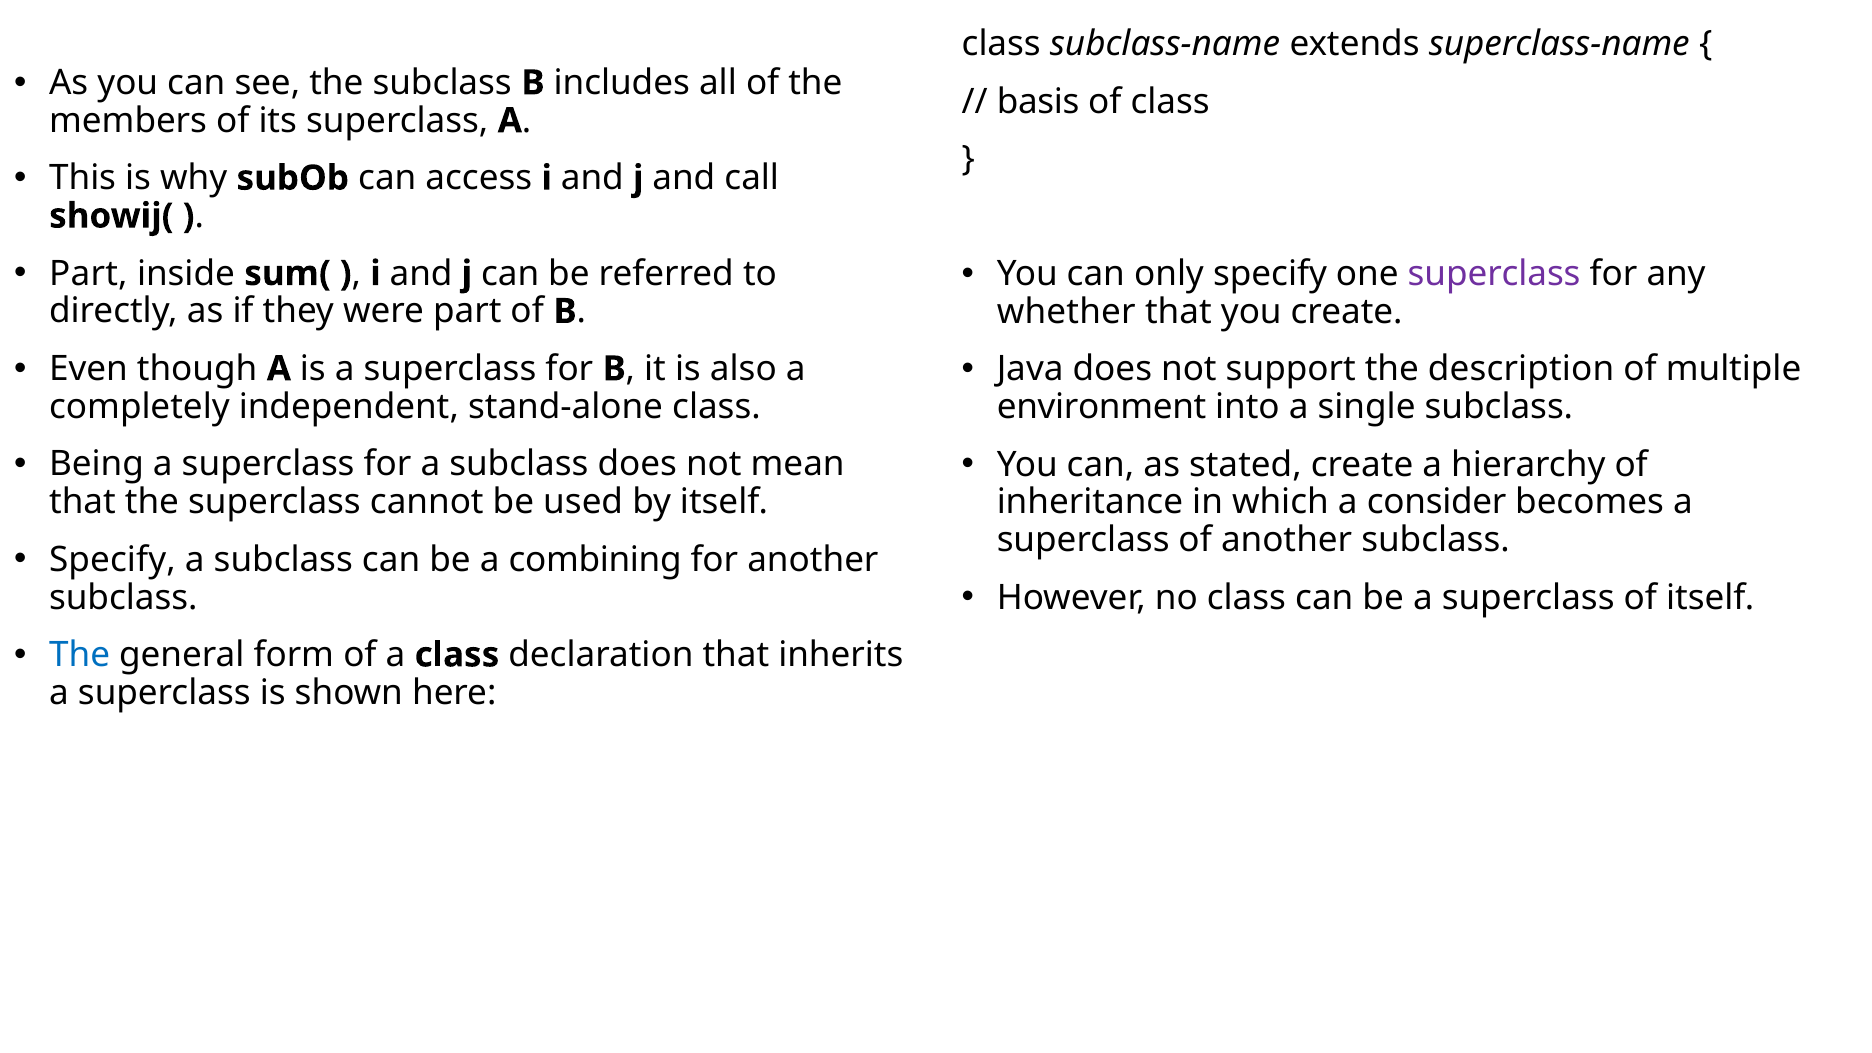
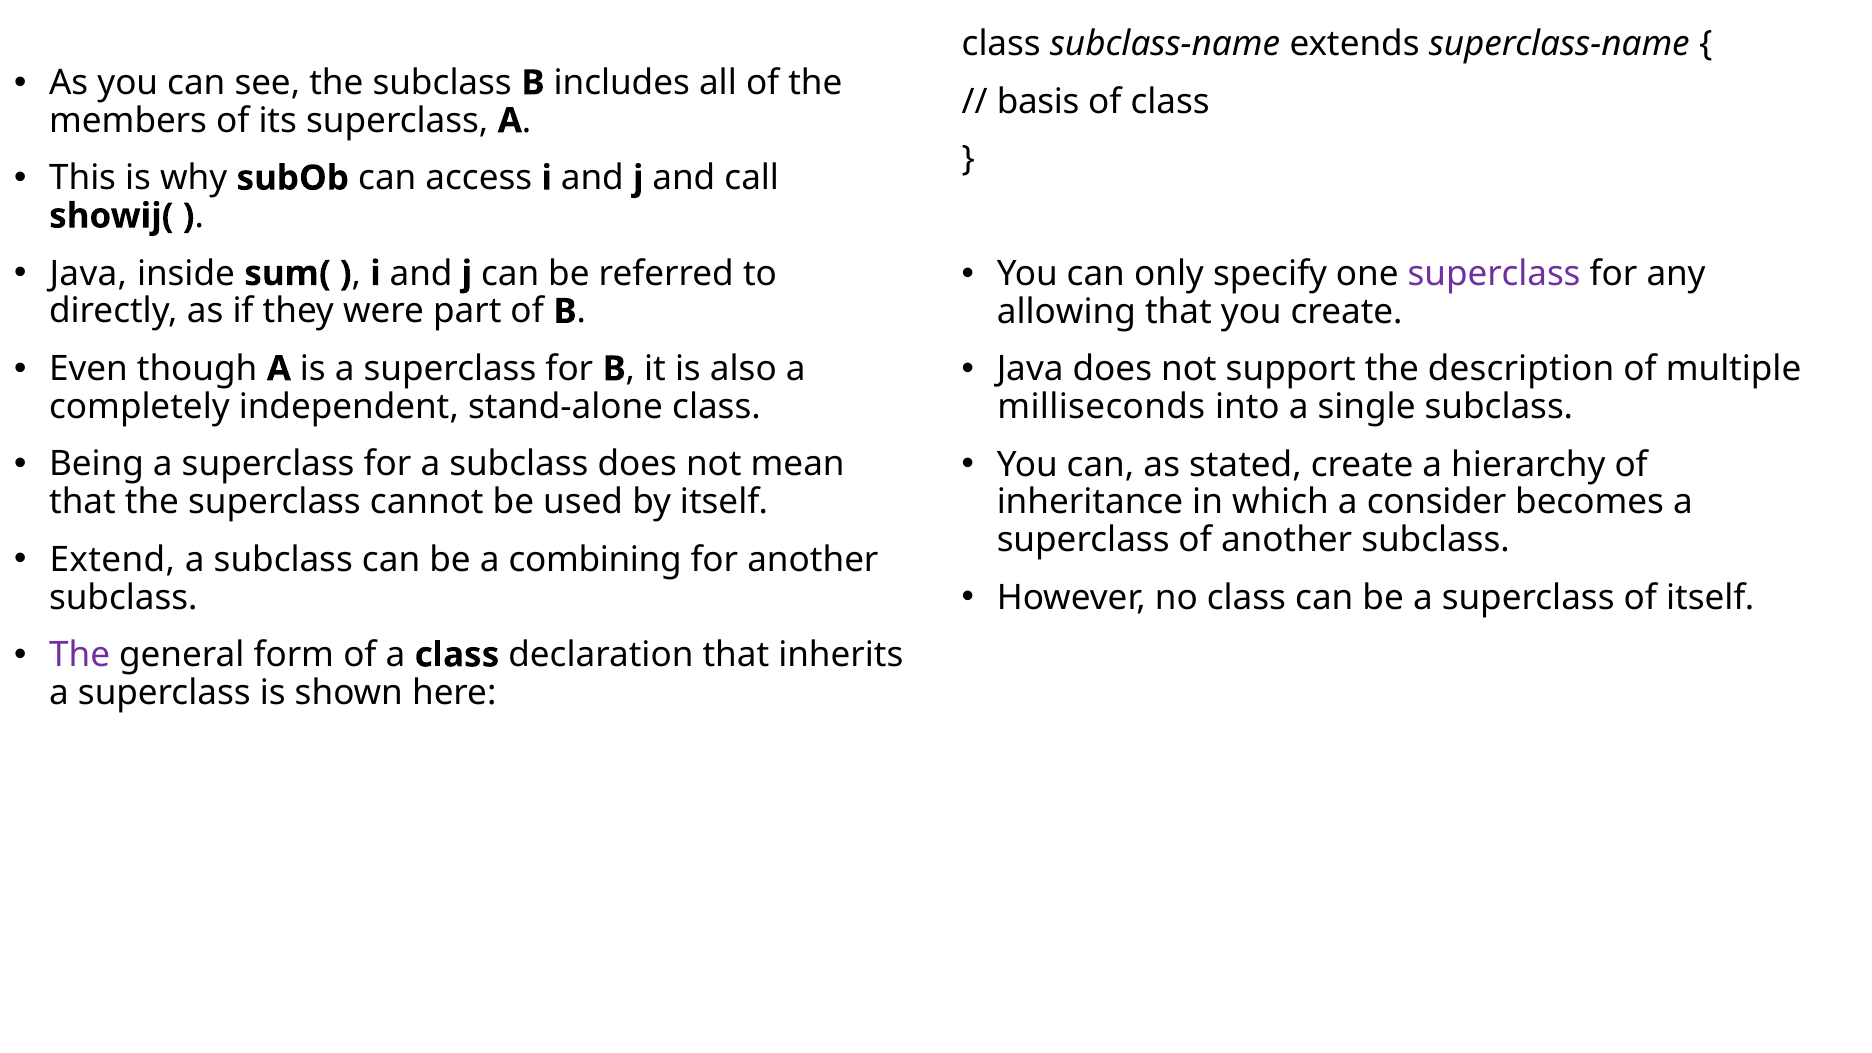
Part: Part -> Java (88, 273)
whether: whether -> allowing (1066, 312)
environment: environment -> milliseconds (1101, 407)
Specify: Specify -> Extend (112, 560)
The colour: blue -> purple (80, 655)
